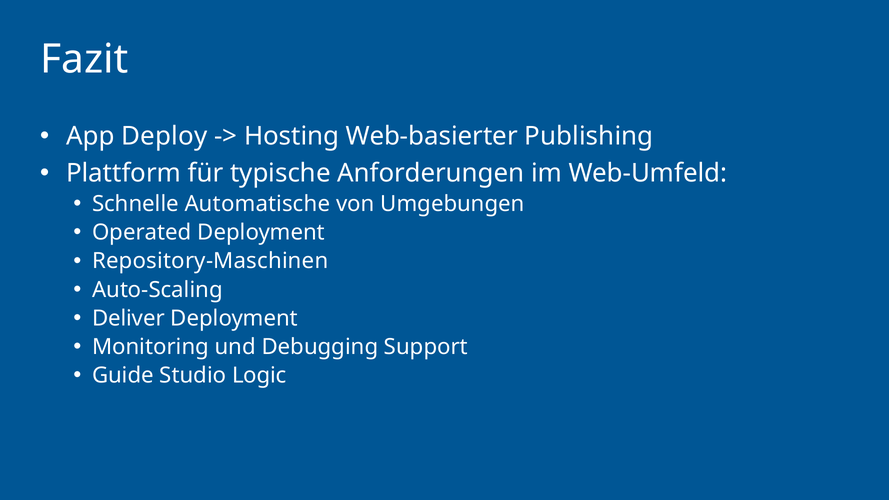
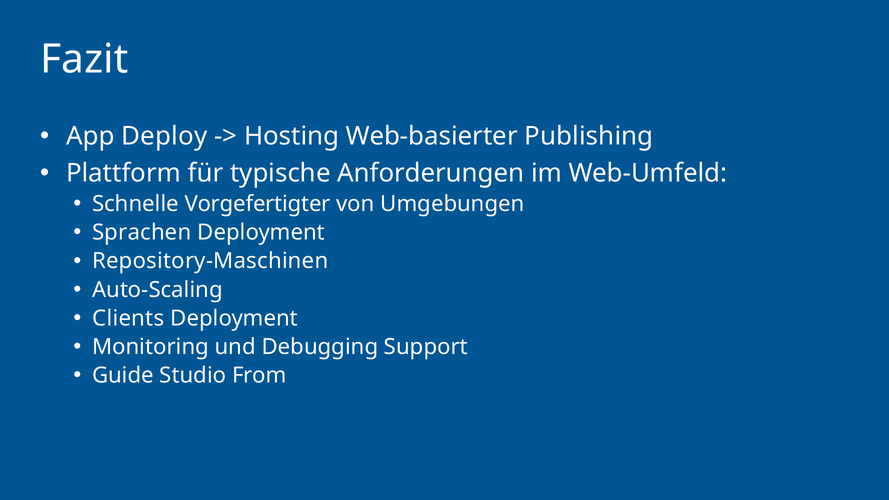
Automatische: Automatische -> Vorgefertigter (258, 204)
Operated: Operated -> Sprachen (142, 233)
Deliver: Deliver -> Clients (128, 318)
Logic: Logic -> From (259, 376)
